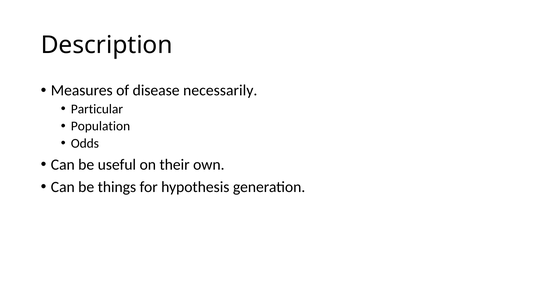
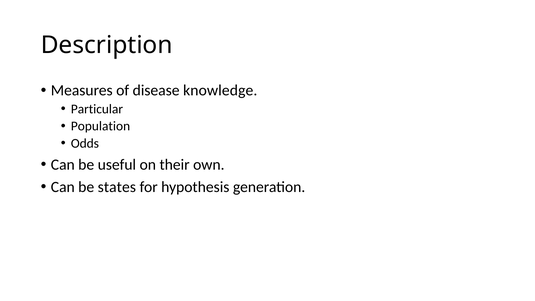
necessarily: necessarily -> knowledge (220, 90)
things: things -> states (117, 187)
